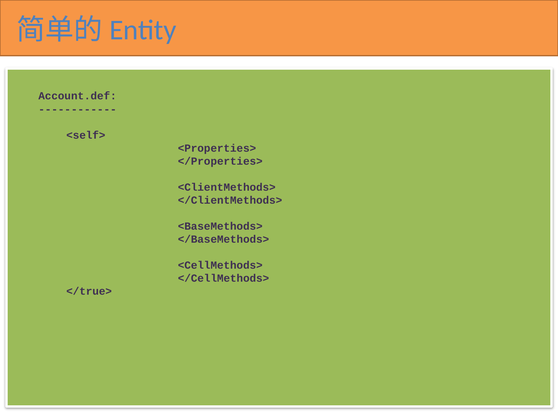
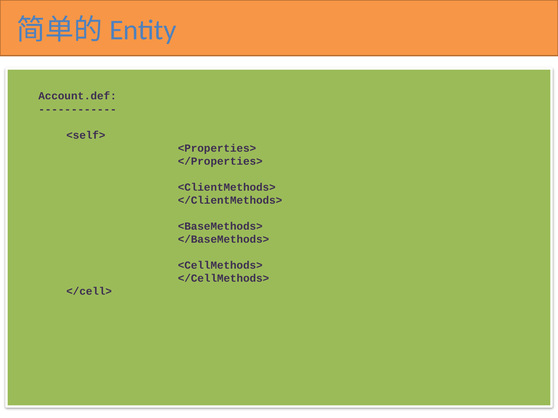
</true>: </true> -> </cell> (89, 292)
